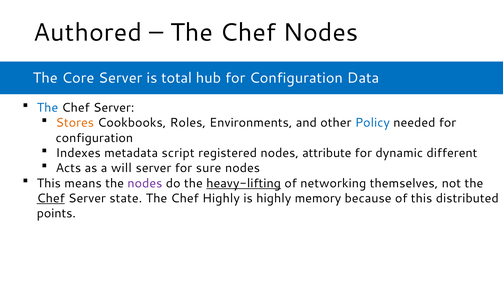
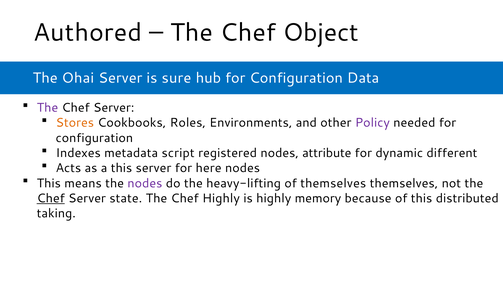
Chef Nodes: Nodes -> Object (321, 33)
Core: Core -> Ohai (78, 78)
total: total -> sure (176, 78)
The colour: blue -> purple (47, 108)
Policy colour: blue -> purple (372, 123)
a will: will -> this (122, 168)
sure: sure -> here (209, 168)
heavy-lifting underline: present -> none (244, 183)
of networking: networking -> themselves (333, 183)
points: points -> taking (56, 213)
